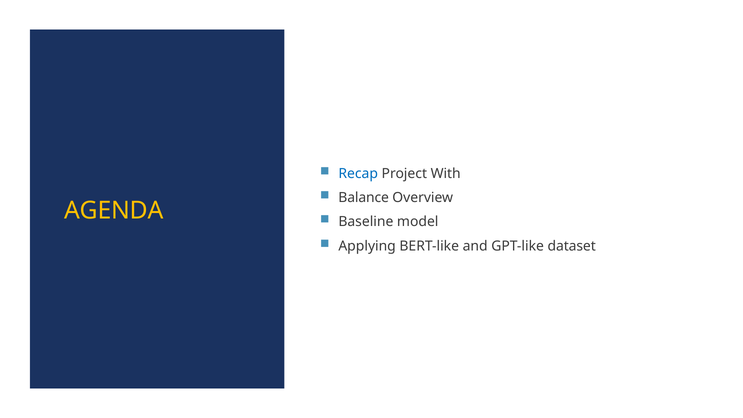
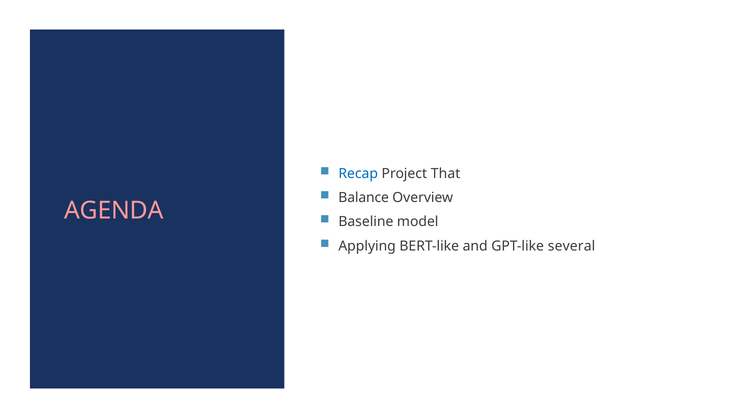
With: With -> That (446, 174)
AGENDA colour: yellow -> pink (114, 211)
dataset: dataset -> several (572, 246)
